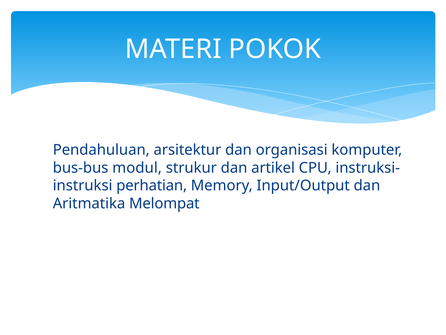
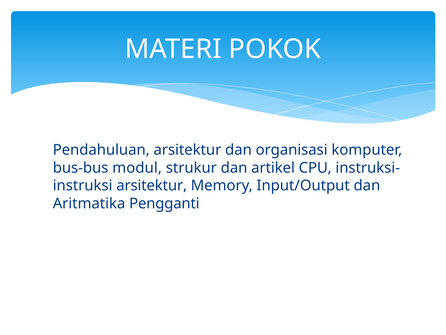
perhatian: perhatian -> arsitektur (152, 185)
Melompat: Melompat -> Pengganti (164, 203)
